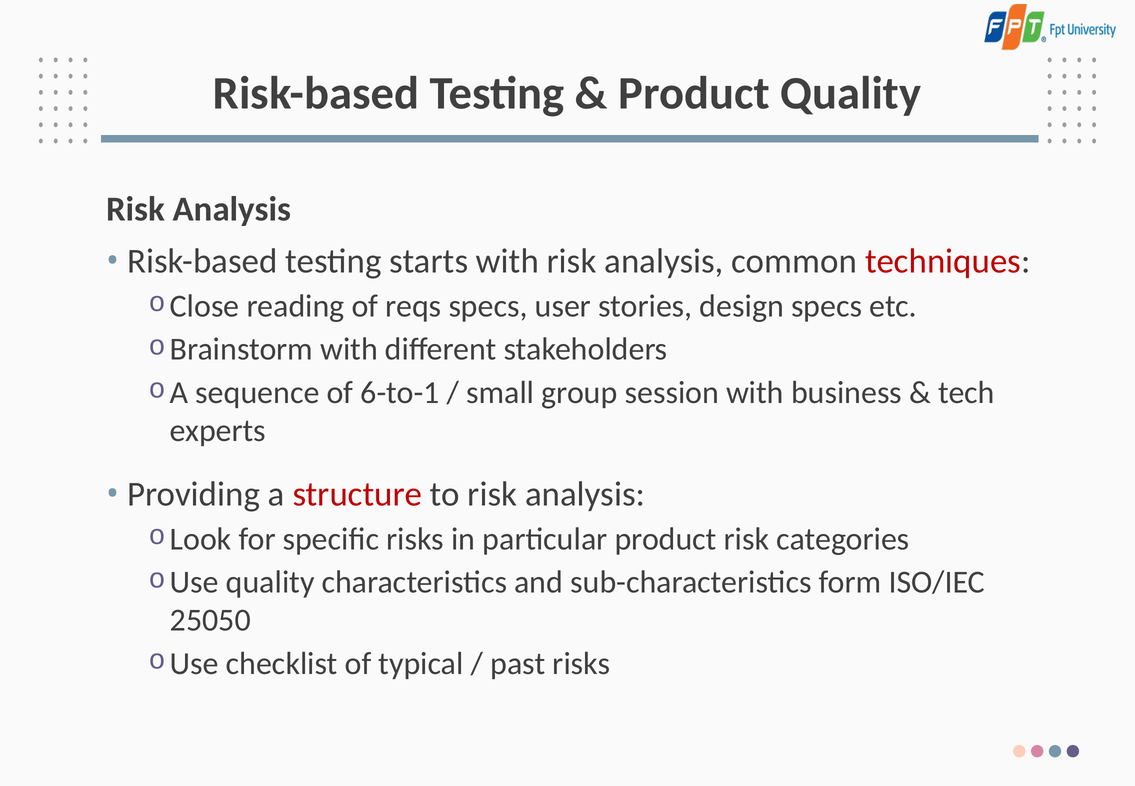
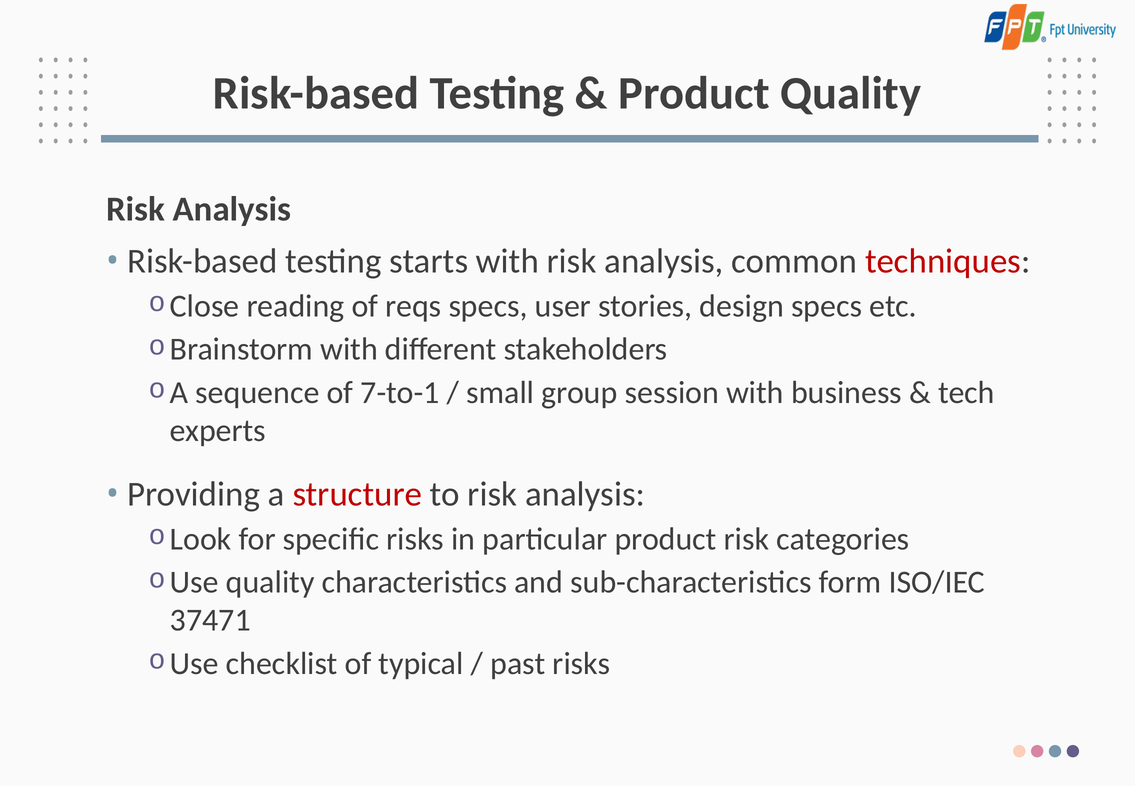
6-to-1: 6-to-1 -> 7-to-1 (400, 393)
25050: 25050 -> 37471 (210, 620)
